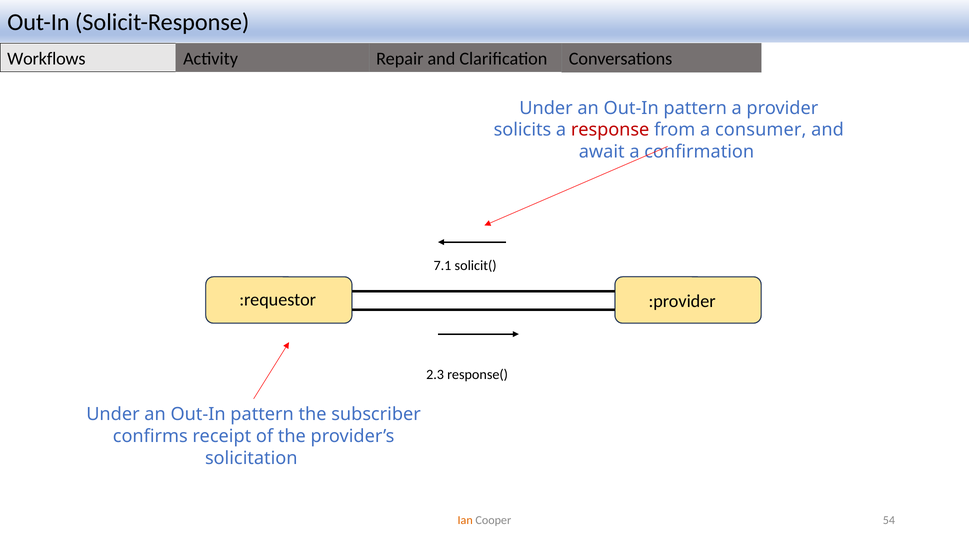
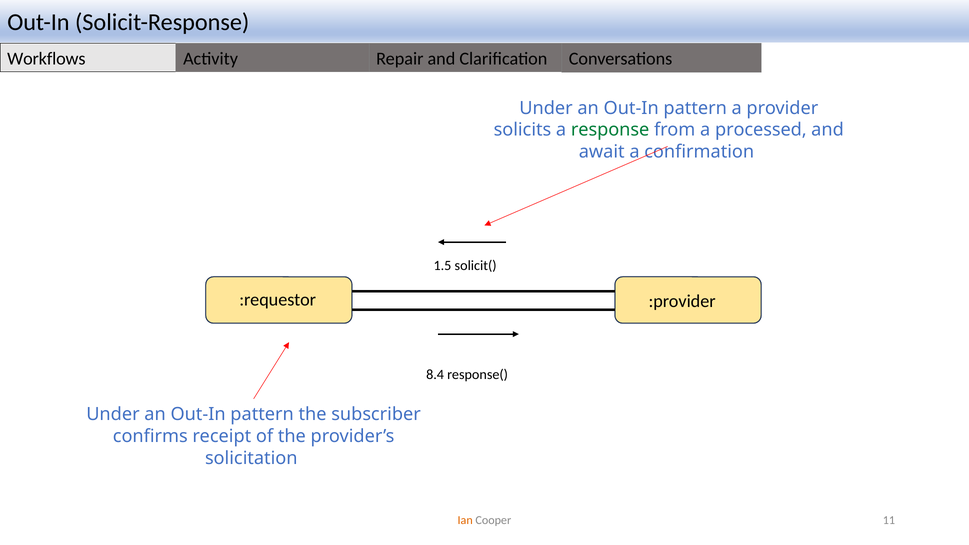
response colour: red -> green (610, 130)
consumer: consumer -> processed (761, 130)
7.1: 7.1 -> 1.5 (442, 265)
2.3: 2.3 -> 8.4 (435, 375)
54: 54 -> 11 (889, 520)
